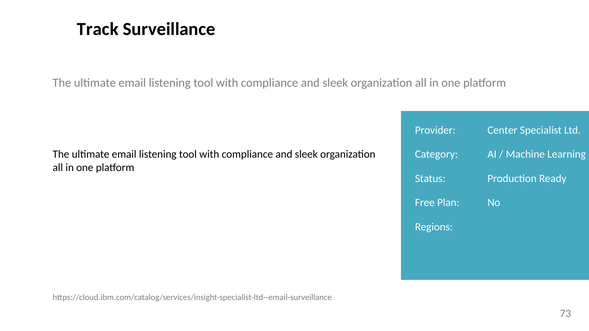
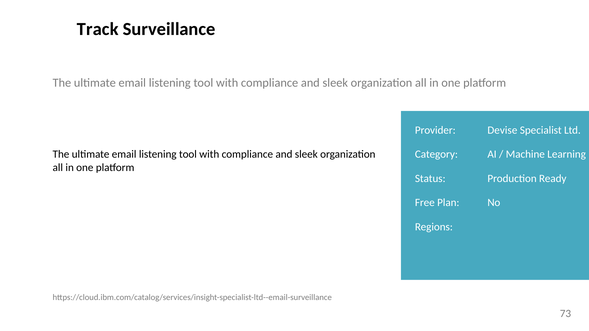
Center: Center -> Devise (502, 130)
